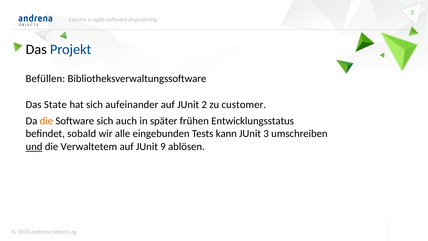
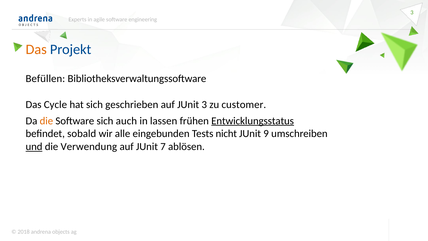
Das colour: black -> orange (36, 49)
State: State -> Cycle (55, 104)
aufeinander: aufeinander -> geschrieben (132, 104)
JUnit 2: 2 -> 3 (204, 104)
später: später -> lassen (164, 121)
Entwicklungsstatus underline: none -> present (253, 121)
kann: kann -> nicht (226, 134)
JUnit 3: 3 -> 9 (266, 134)
Verwaltetem: Verwaltetem -> Verwendung (89, 146)
9: 9 -> 7 (163, 146)
